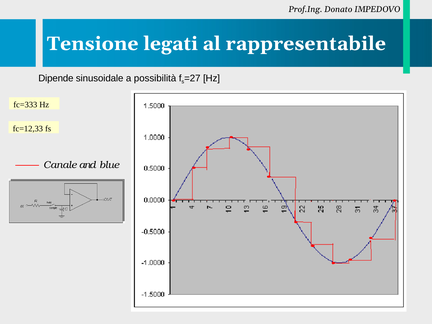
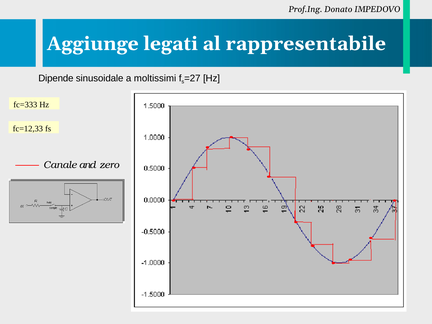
Tensione: Tensione -> Aggiunge (93, 44)
possibilità: possibilità -> moltissimi (155, 78)
blue: blue -> zero (109, 165)
